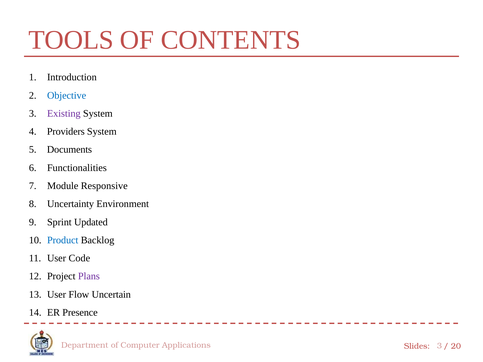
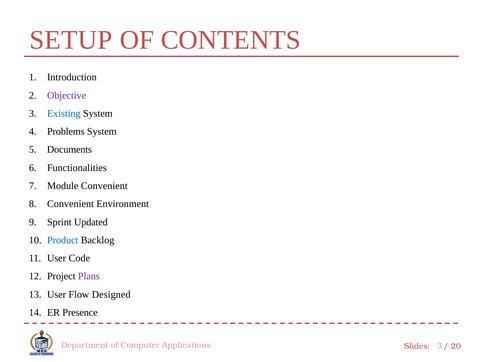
TOOLS: TOOLS -> SETUP (71, 40)
Objective colour: blue -> purple (67, 95)
Existing colour: purple -> blue (64, 114)
Providers: Providers -> Problems (66, 132)
Module Responsive: Responsive -> Convenient (104, 186)
Uncertainty: Uncertainty -> Convenient (70, 204)
Uncertain: Uncertain -> Designed (111, 295)
